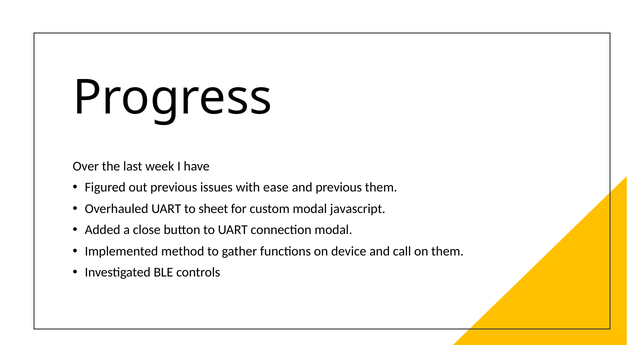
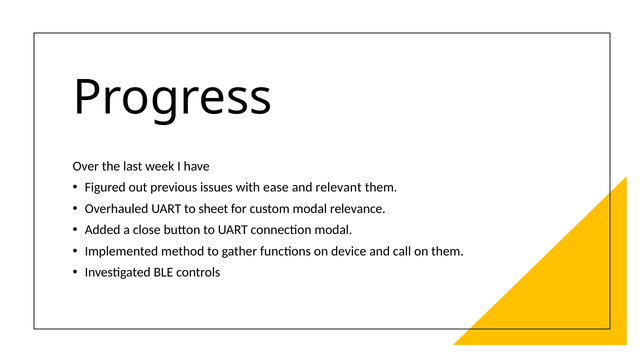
and previous: previous -> relevant (339, 188)
javascript: javascript -> relevance (358, 209)
